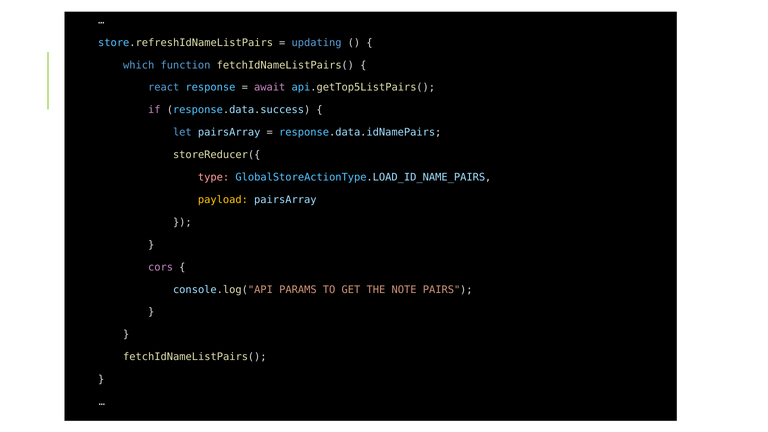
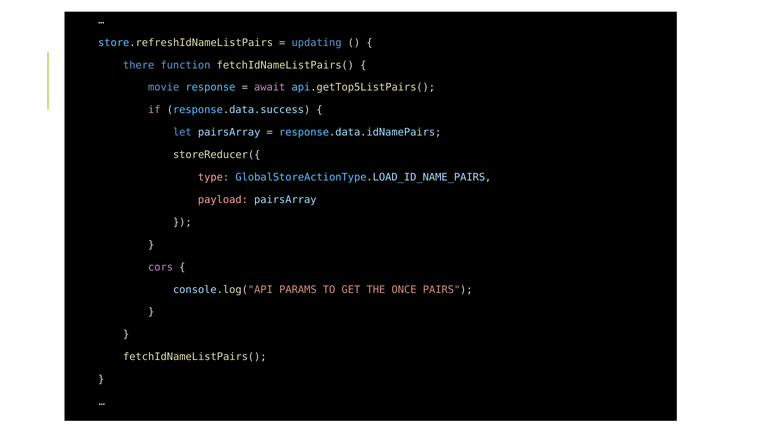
which: which -> there (139, 65)
react: react -> movie (164, 88)
payload colour: yellow -> pink (223, 200)
NOTE: NOTE -> ONCE (404, 290)
